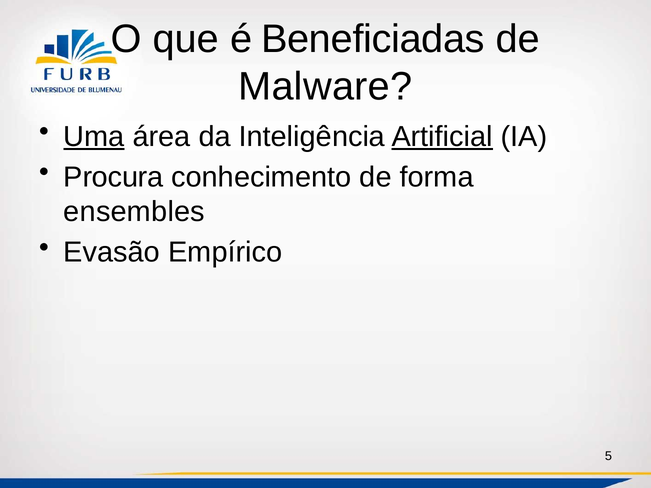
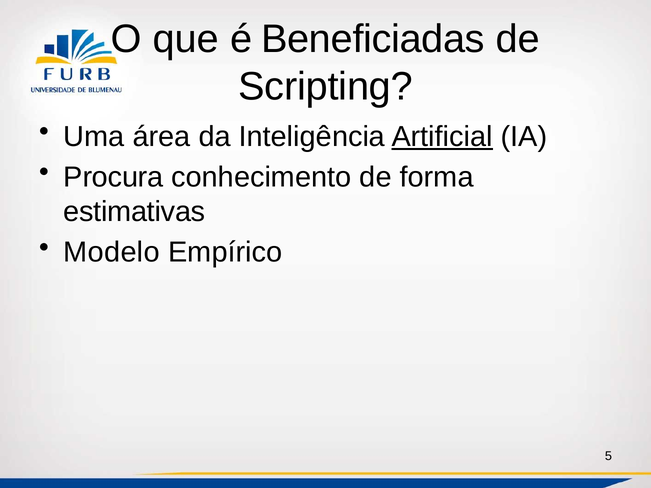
Malware: Malware -> Scripting (326, 87)
Uma underline: present -> none (94, 137)
ensembles: ensembles -> estimativas (134, 212)
Evasão: Evasão -> Modelo (112, 252)
